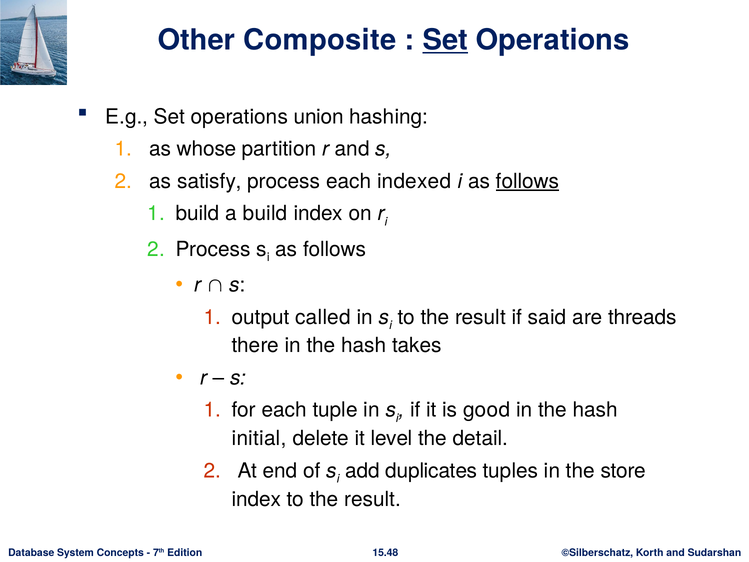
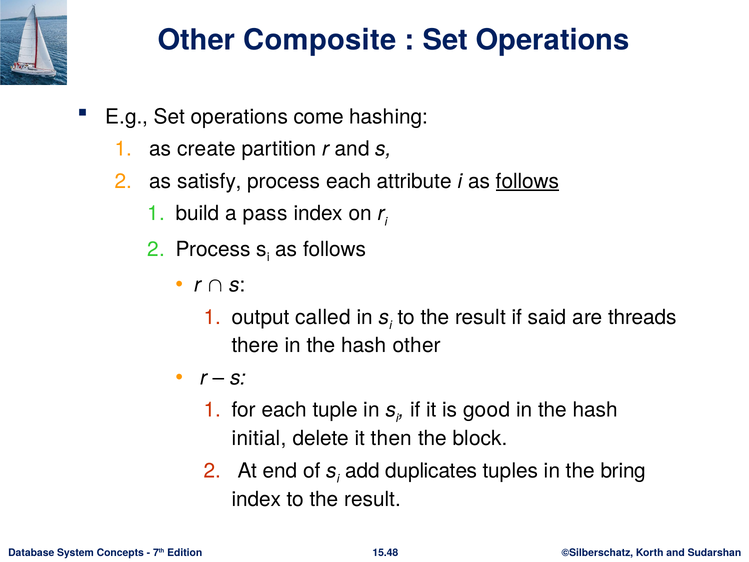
Set underline: present -> none (445, 40)
union: union -> come (319, 117)
whose: whose -> create (206, 149)
indexed: indexed -> attribute (414, 181)
a build: build -> pass (265, 213)
hash takes: takes -> other (417, 345)
level: level -> then (391, 438)
detail: detail -> block (480, 438)
store: store -> bring (623, 471)
